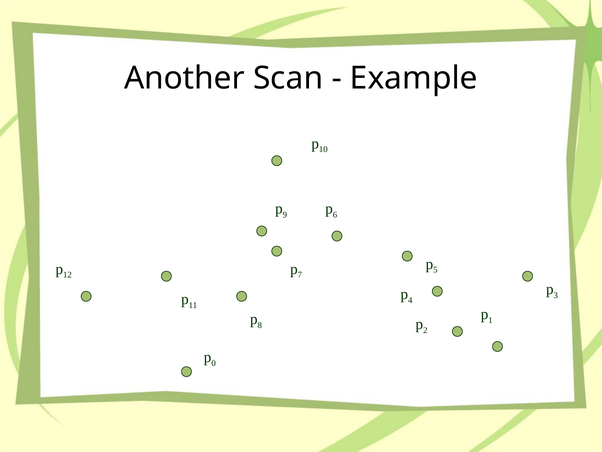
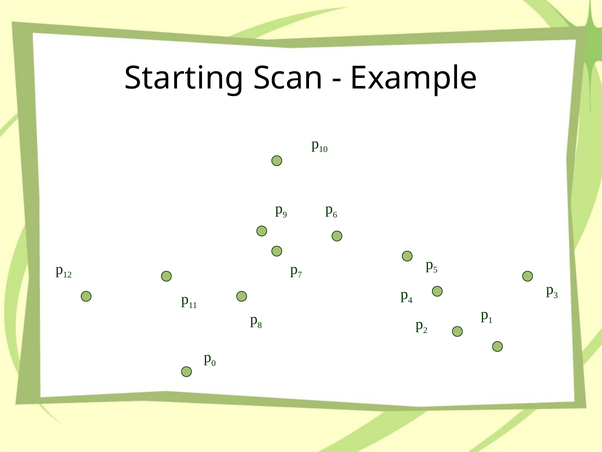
Another: Another -> Starting (184, 78)
